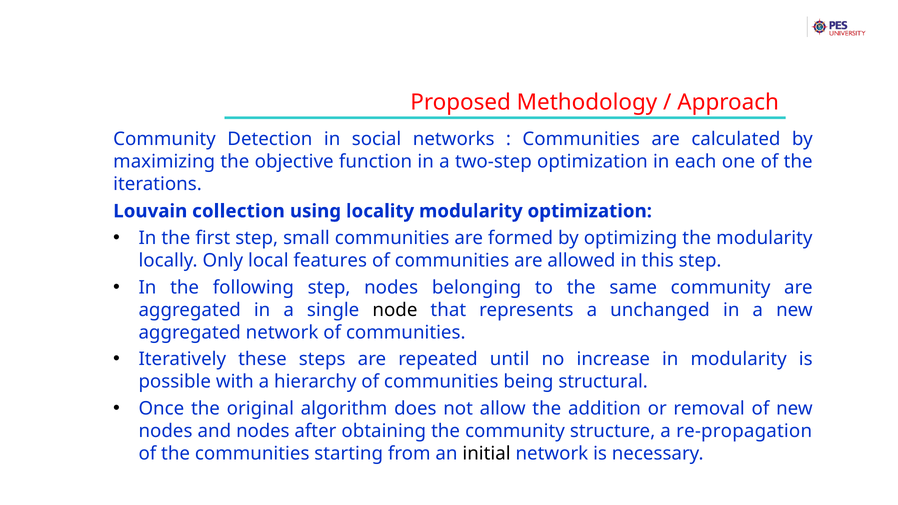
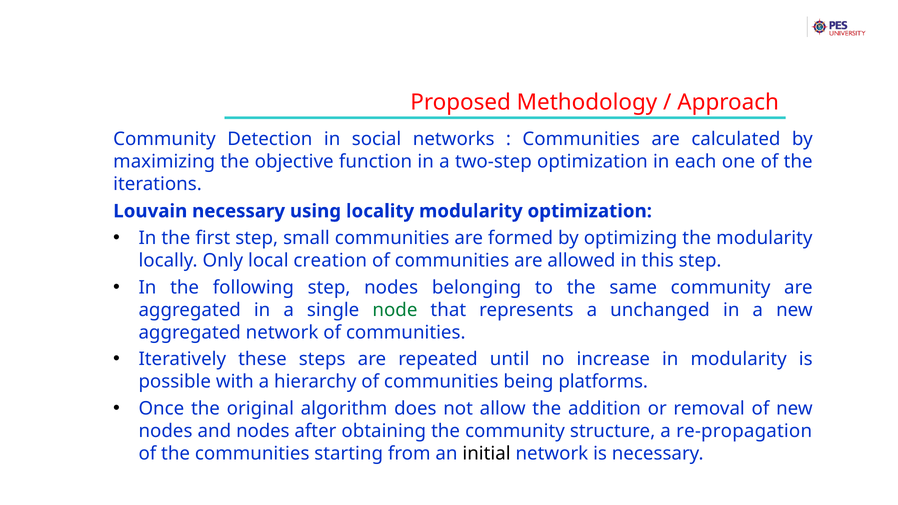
Louvain collection: collection -> necessary (239, 211)
features: features -> creation (330, 261)
node colour: black -> green (395, 310)
structural: structural -> platforms (603, 382)
